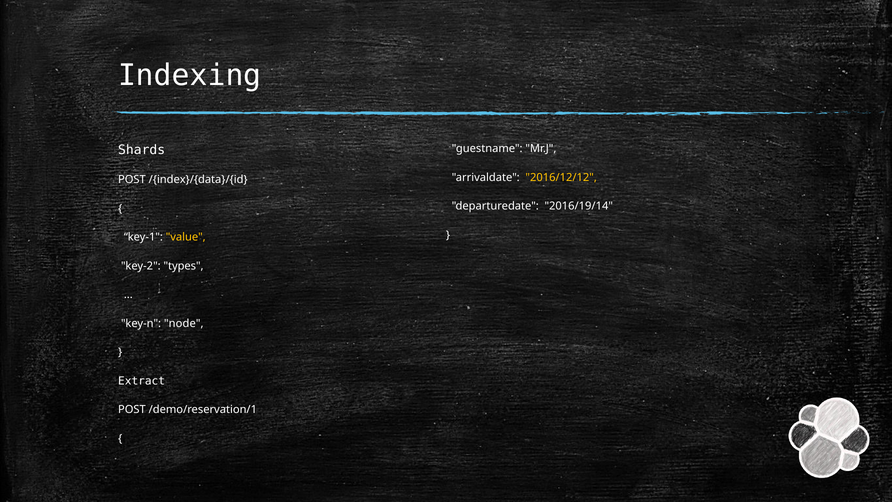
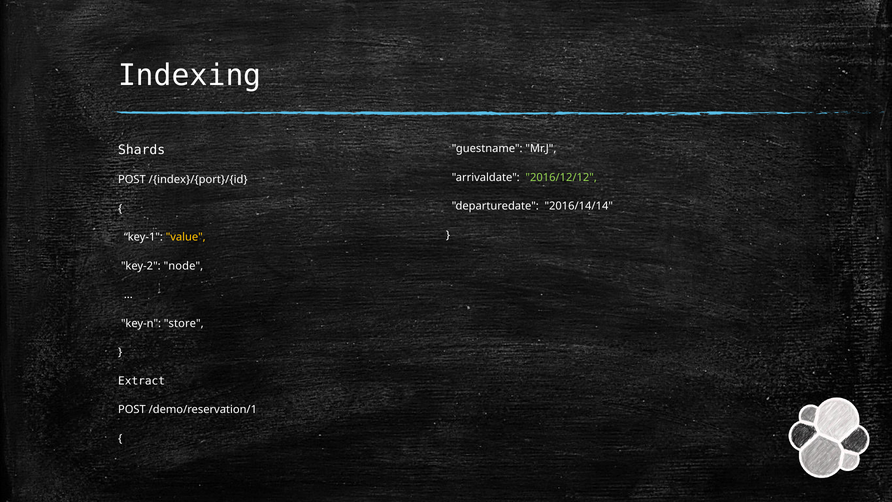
2016/12/12 colour: yellow -> light green (561, 177)
/{index}/{data}/{id: /{index}/{data}/{id -> /{index}/{port}/{id (198, 180)
2016/19/14: 2016/19/14 -> 2016/14/14 (579, 206)
types: types -> node (183, 266)
node: node -> store (184, 323)
